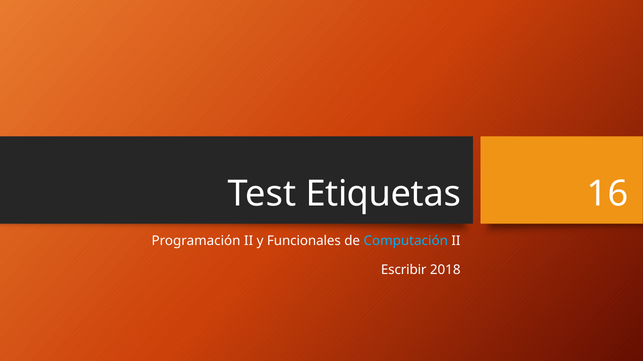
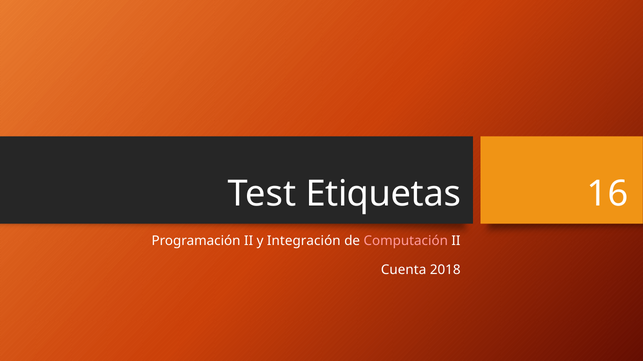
Funcionales: Funcionales -> Integración (304, 241)
Computación colour: light blue -> pink (406, 241)
Escribir: Escribir -> Cuenta (404, 270)
